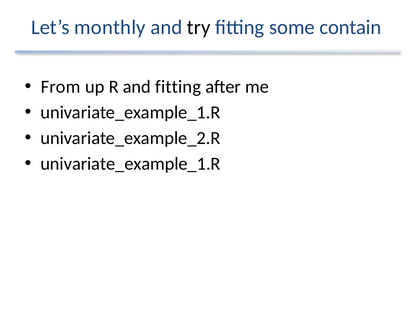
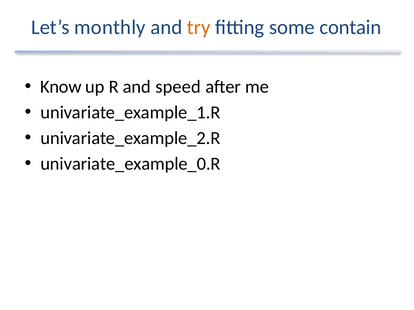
try colour: black -> orange (199, 27)
From: From -> Know (61, 87)
and fitting: fitting -> speed (178, 87)
univariate_example_1.R: univariate_example_1.R -> univariate_example_0.R (130, 164)
